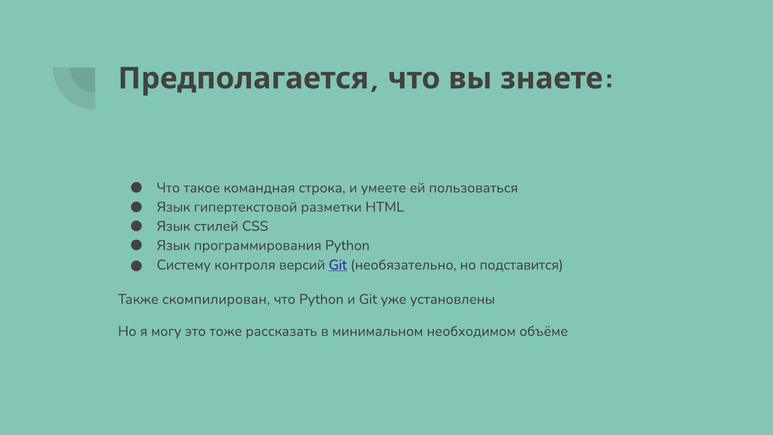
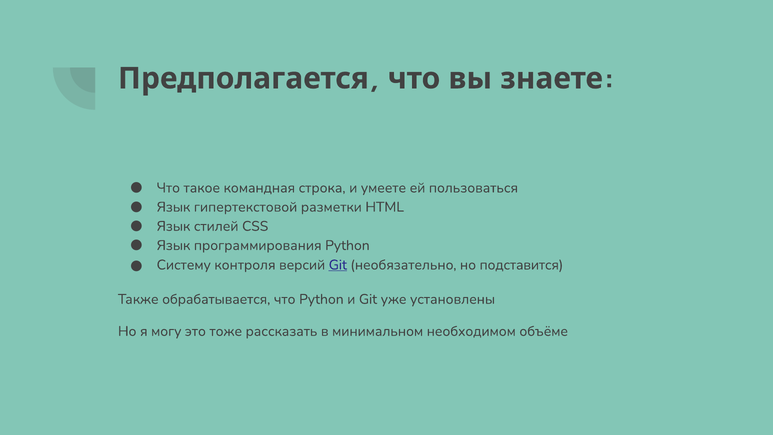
скомпилирован: скомпилирован -> обрабатывается (216, 299)
